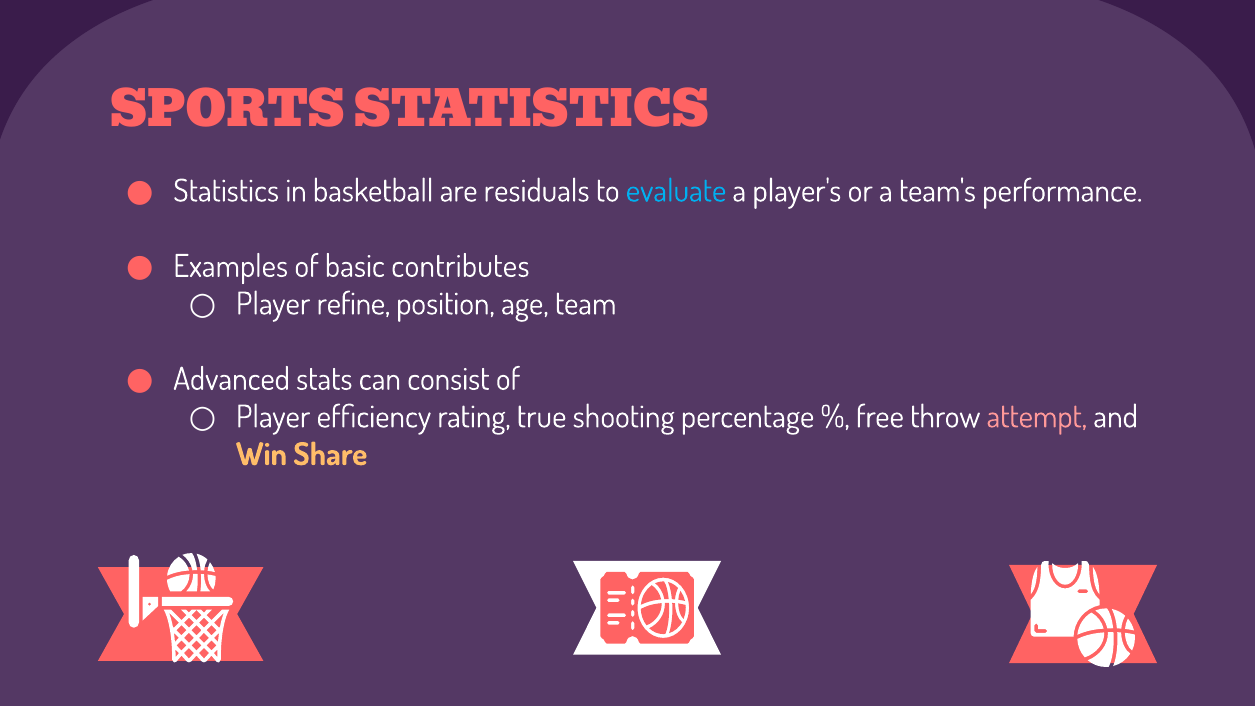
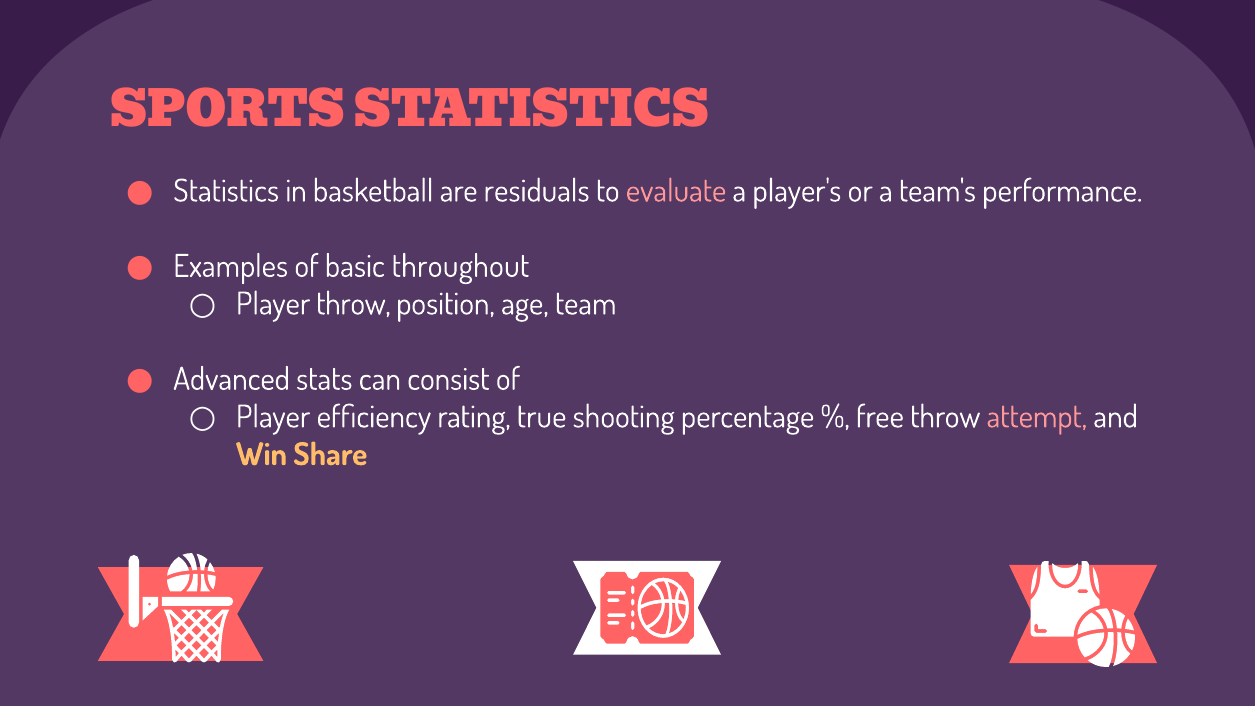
evaluate colour: light blue -> pink (676, 191)
contributes: contributes -> throughout (460, 266)
Player refine: refine -> throw (353, 304)
